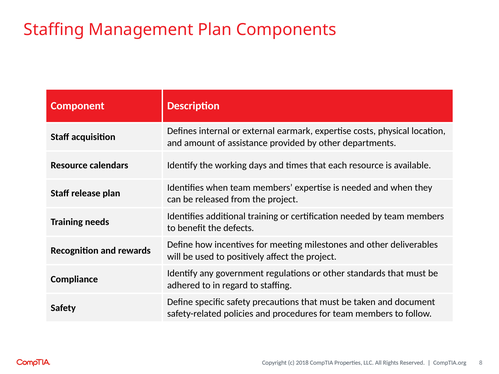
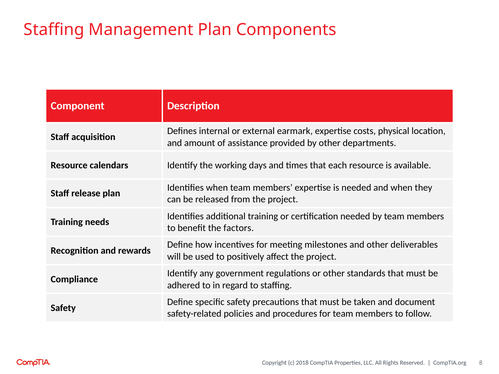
defects: defects -> factors (239, 228)
